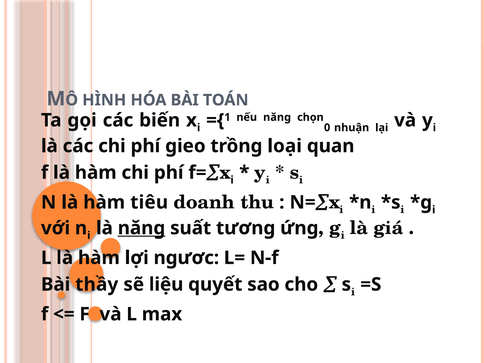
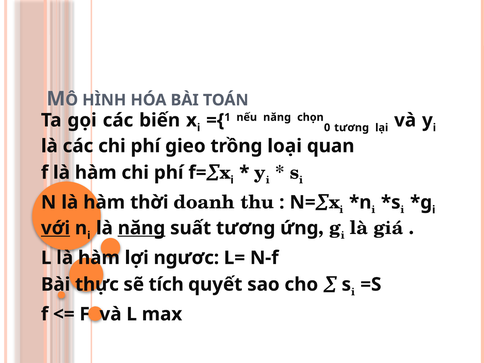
nhuận: nhuận -> tương (352, 128)
tiêu: tiêu -> thời (149, 202)
với underline: none -> present (56, 228)
thầy: thầy -> thực (97, 284)
liệu: liệu -> tích (166, 284)
